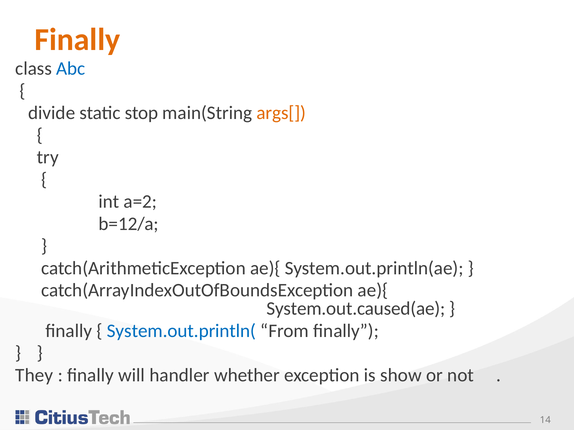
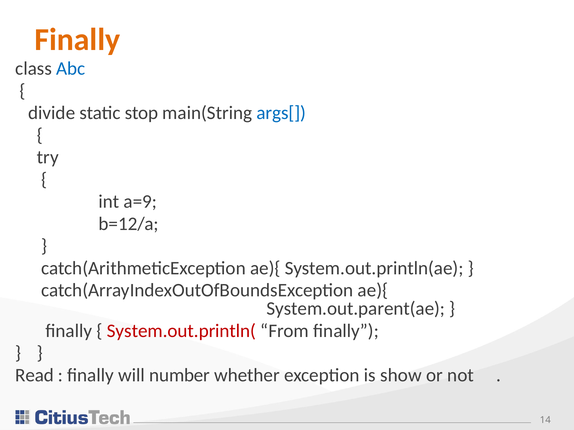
args[ colour: orange -> blue (281, 113)
a=2: a=2 -> a=9 (140, 202)
System.out.caused(ae: System.out.caused(ae -> System.out.parent(ae (356, 309)
System.out.println( colour: blue -> red (182, 331)
They: They -> Read (34, 376)
handler: handler -> number (180, 376)
